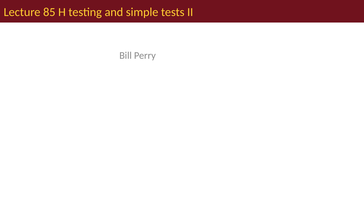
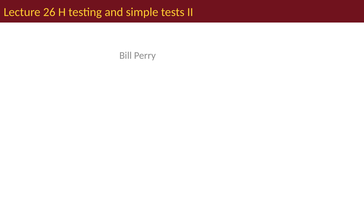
85: 85 -> 26 (49, 12)
